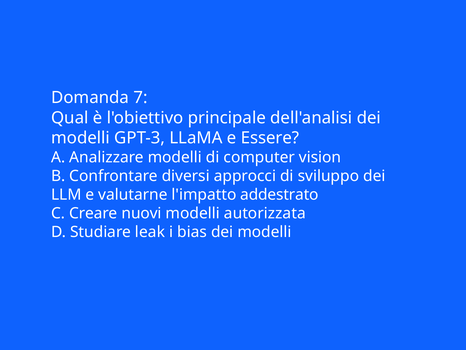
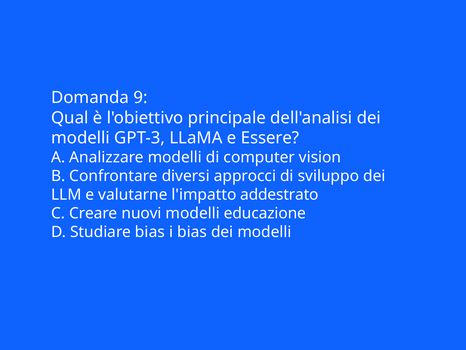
7: 7 -> 9 (140, 97)
autorizzata: autorizzata -> educazione (265, 213)
Studiare leak: leak -> bias (150, 232)
